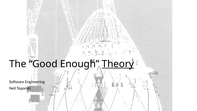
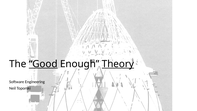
Good underline: none -> present (43, 64)
